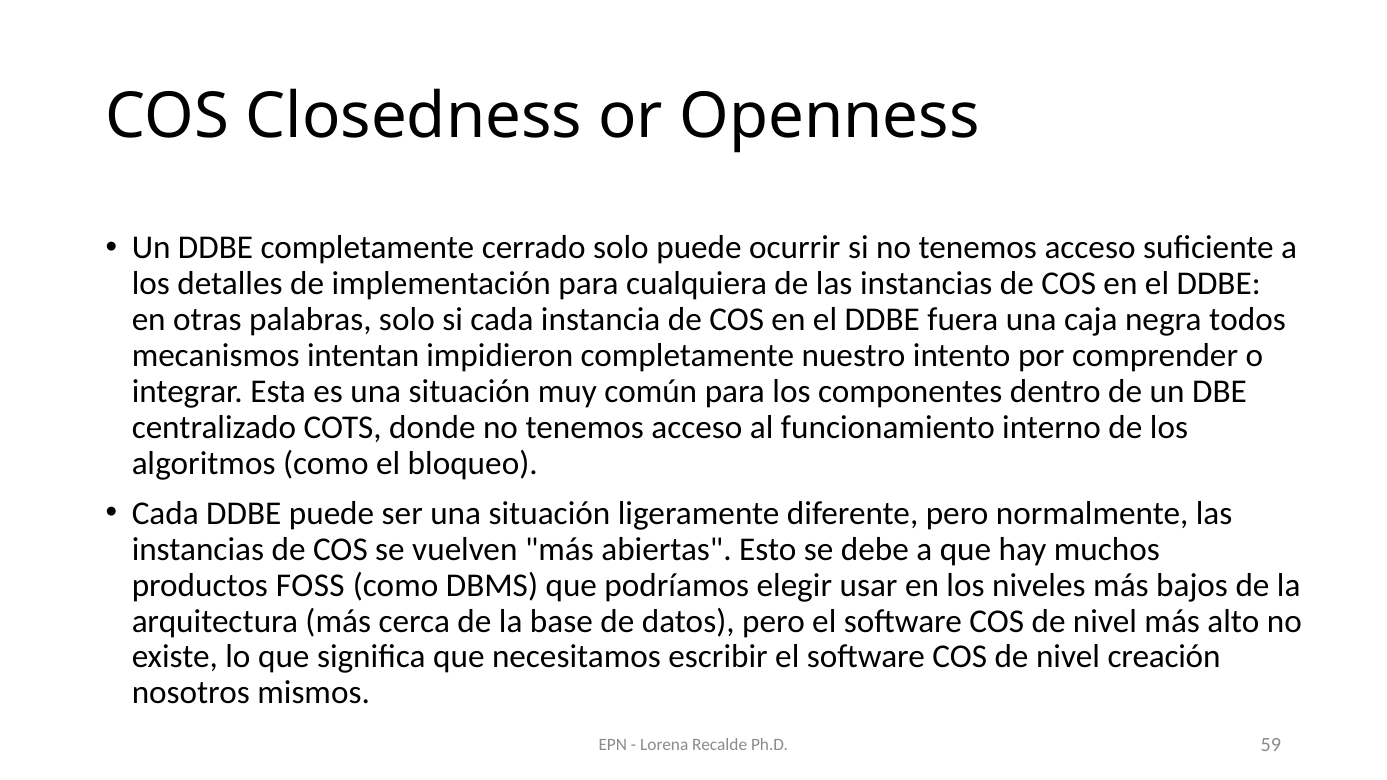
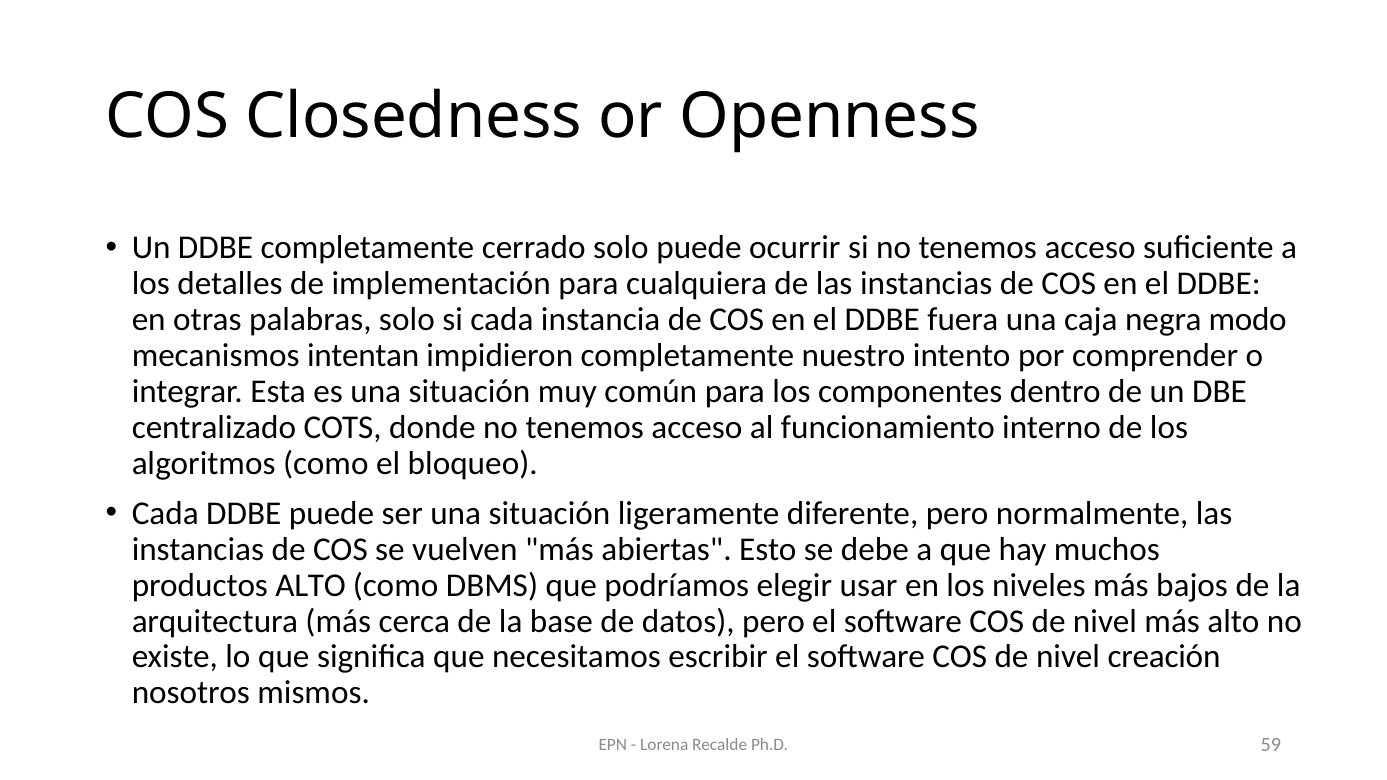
todos: todos -> modo (1248, 320)
productos FOSS: FOSS -> ALTO (311, 585)
